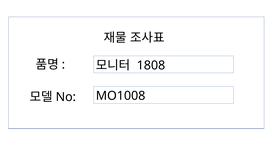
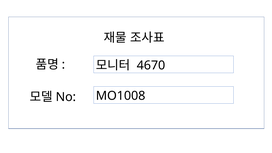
1808: 1808 -> 4670 (151, 65)
